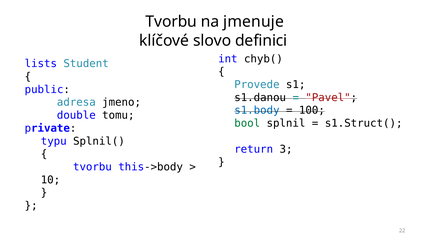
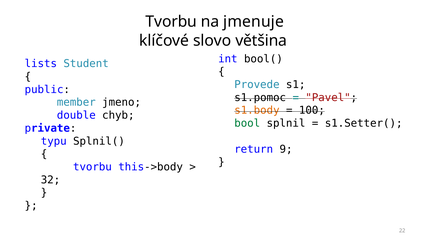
definici: definici -> většina (261, 41)
chyb(: chyb( -> bool( (263, 59)
s1.danou: s1.danou -> s1.pomoc (260, 97)
adresa: adresa -> member (76, 102)
s1.body colour: blue -> orange (257, 110)
tomu: tomu -> chyb (118, 115)
s1.Struct(: s1.Struct( -> s1.Setter( (364, 123)
3: 3 -> 9 (286, 149)
10: 10 -> 32 (50, 180)
